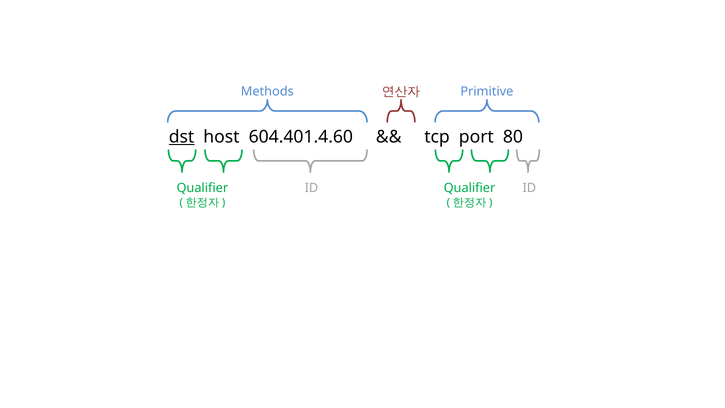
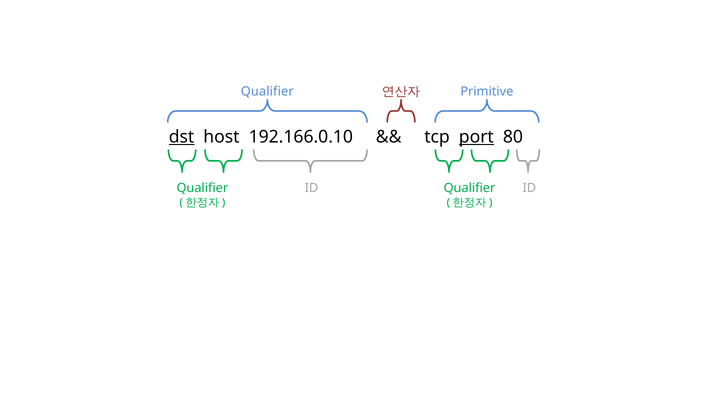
Methods: Methods -> Qualifier (267, 91)
604.401.4.60: 604.401.4.60 -> 192.166.0.10 (301, 137)
port underline: none -> present (476, 137)
